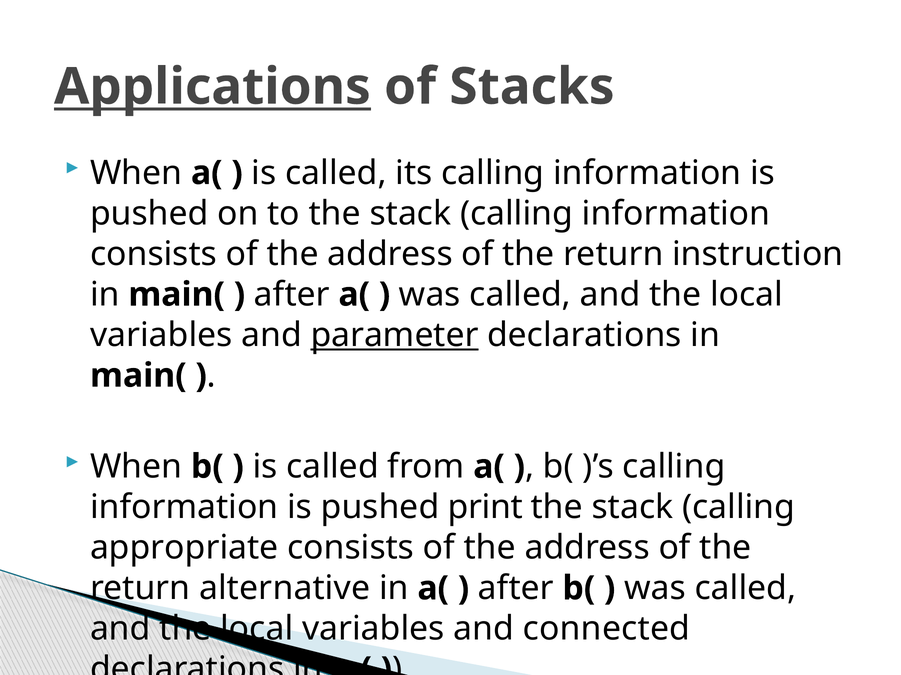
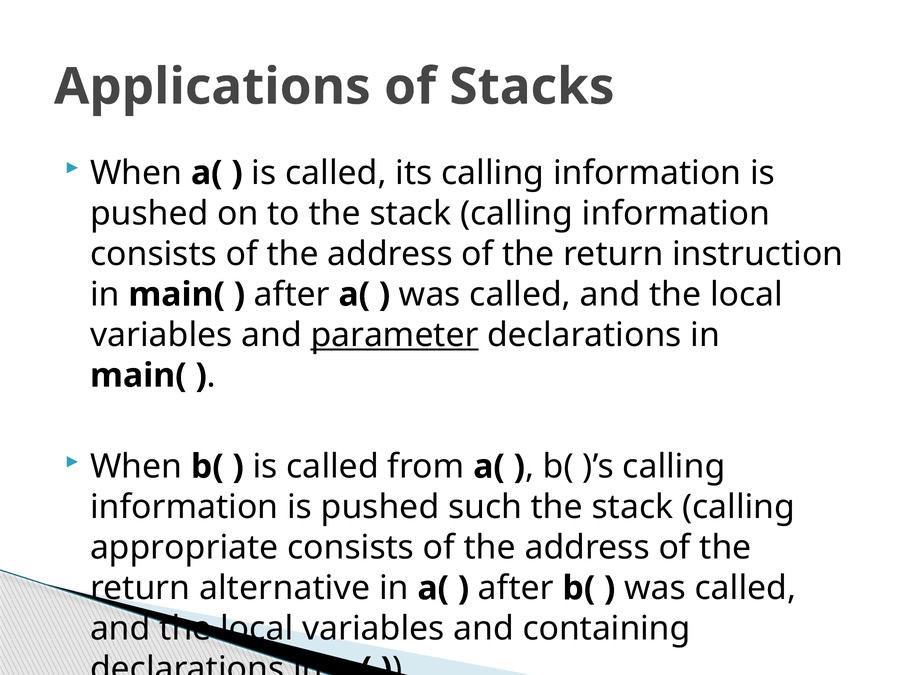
Applications underline: present -> none (212, 87)
print: print -> such (485, 508)
connected: connected -> containing (607, 629)
